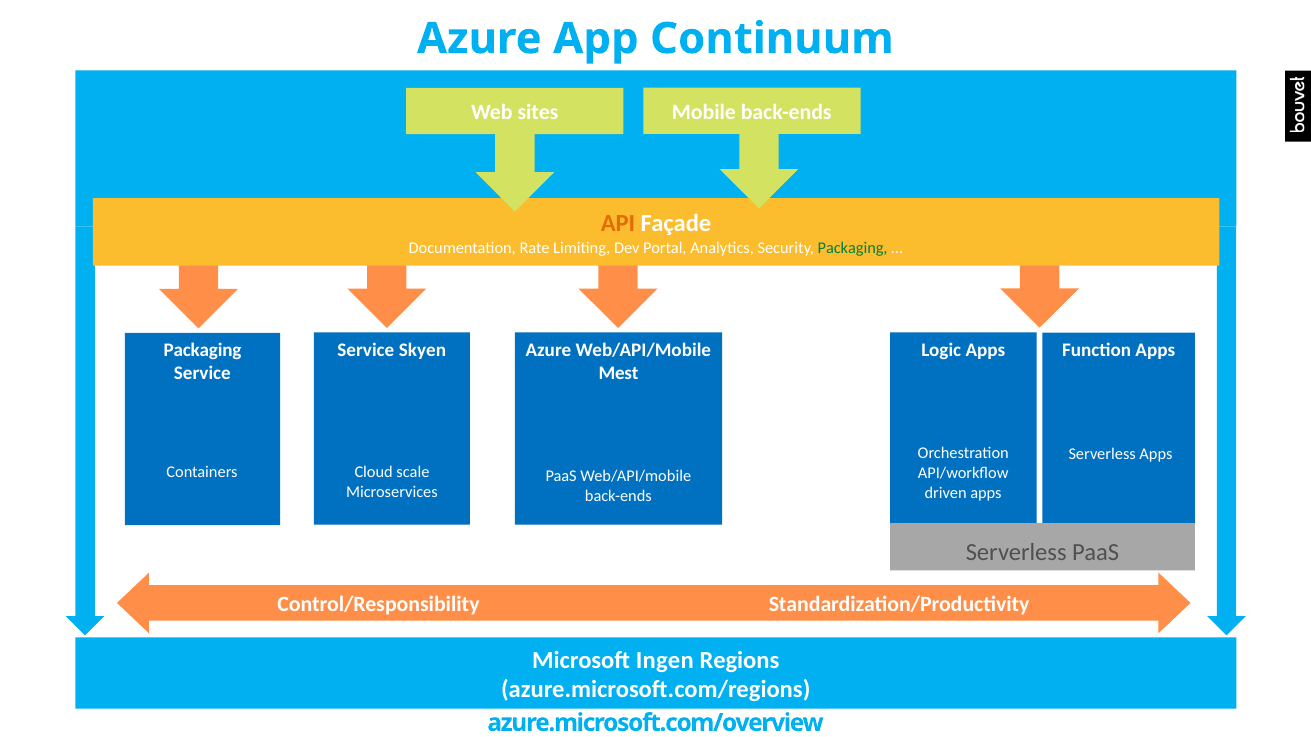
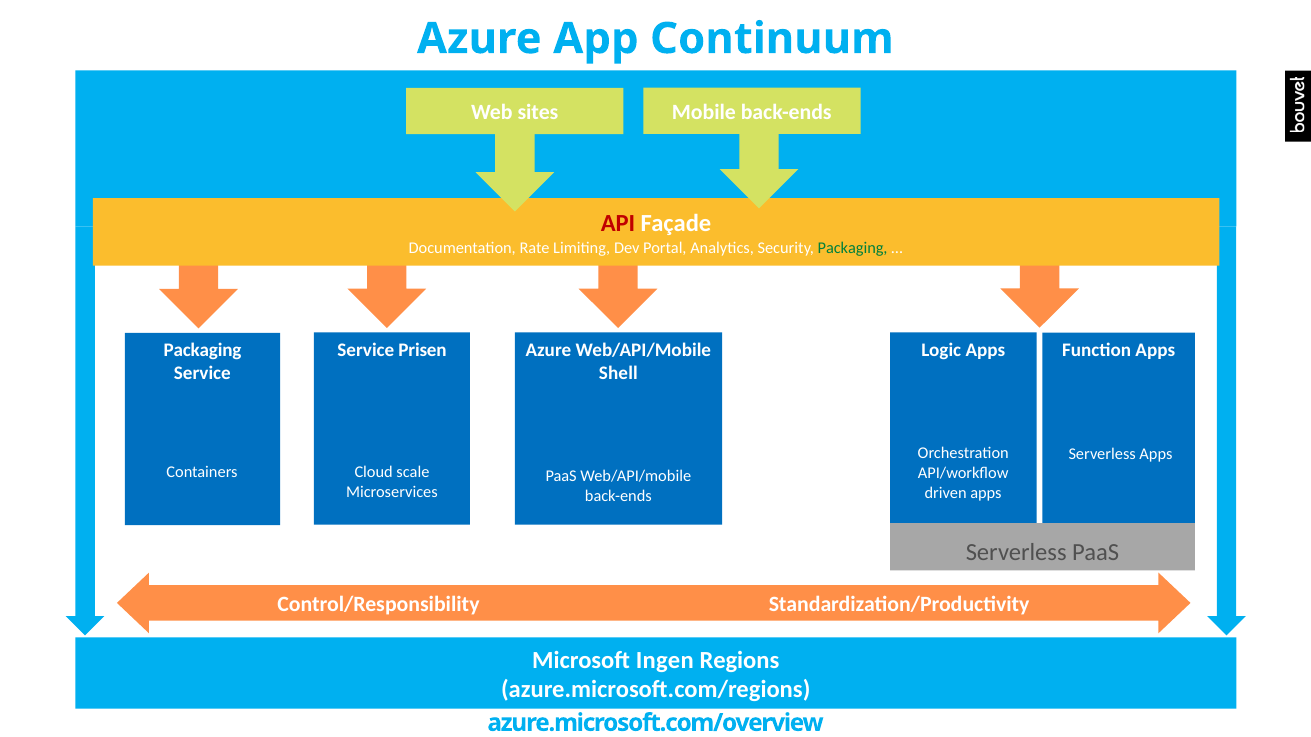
API colour: orange -> red (618, 224)
Skyen: Skyen -> Prisen (423, 350)
Mest: Mest -> Shell (618, 373)
